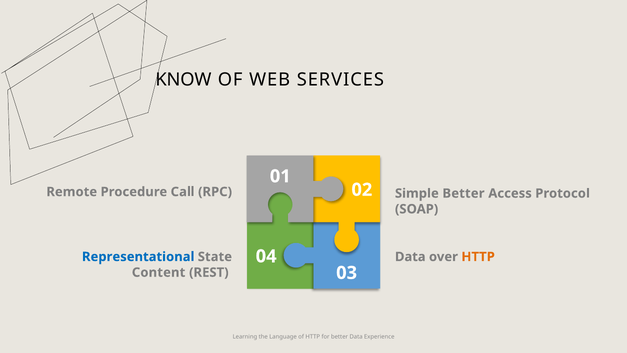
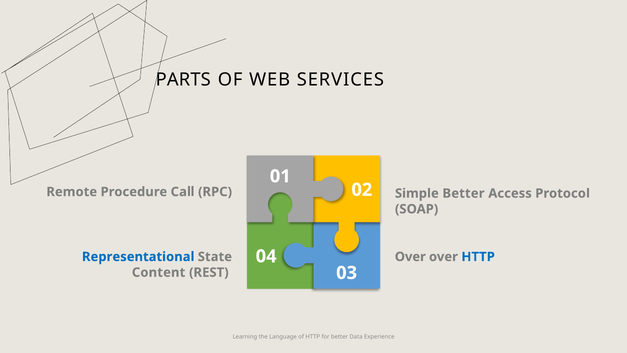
KNOW: KNOW -> PARTS (183, 80)
Data: Data -> Over (410, 257)
HTTP colour: orange -> blue (478, 257)
